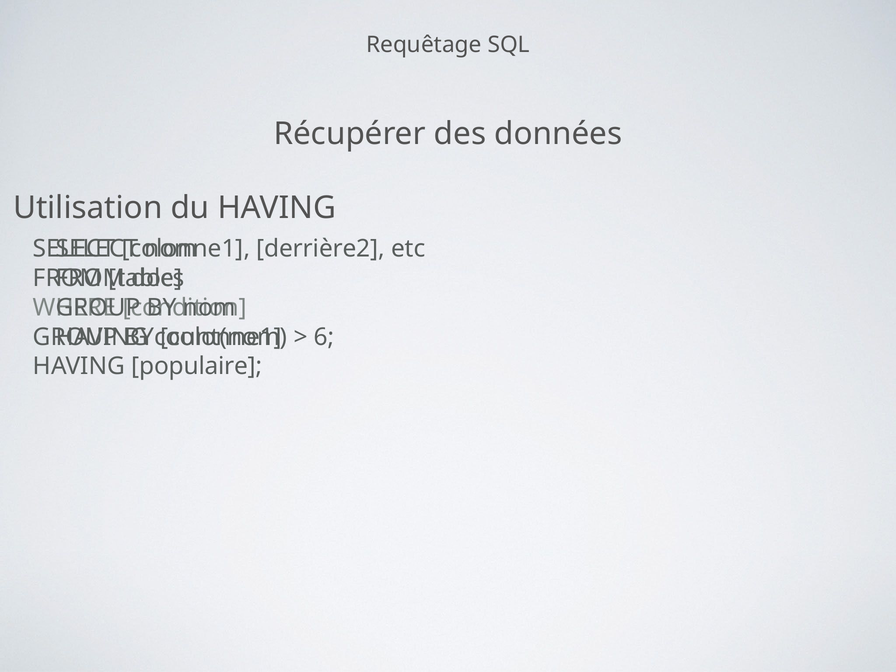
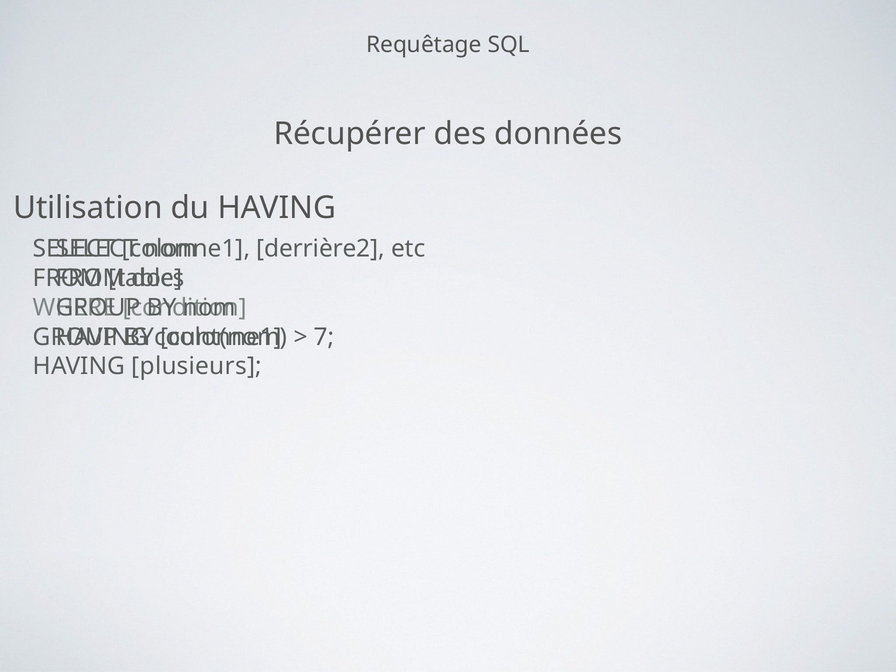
6: 6 -> 7 (324, 337)
populaire: populaire -> plusieurs (197, 366)
